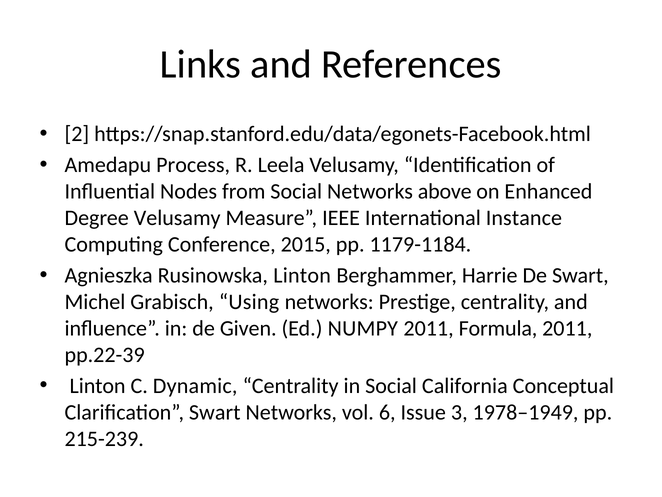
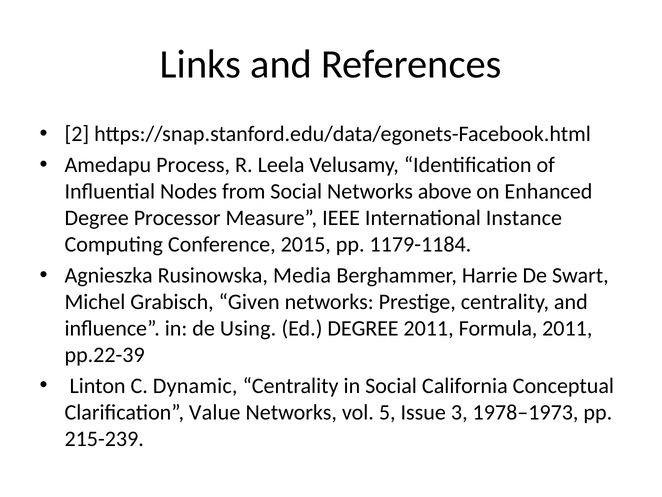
Degree Velusamy: Velusamy -> Processor (177, 218)
Rusinowska Linton: Linton -> Media (302, 275)
Using: Using -> Given (249, 302)
Given: Given -> Using (248, 328)
Ed NUMPY: NUMPY -> DEGREE (363, 328)
Clarification Swart: Swart -> Value (215, 412)
6: 6 -> 5 (387, 412)
1978–1949: 1978–1949 -> 1978–1973 (526, 412)
